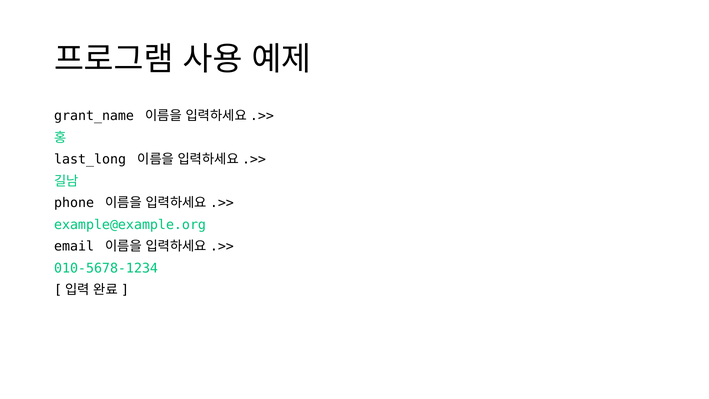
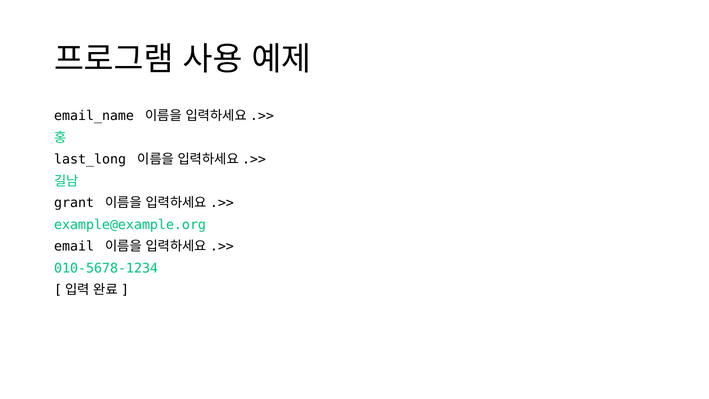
grant_name: grant_name -> email_name (94, 116)
phone: phone -> grant (74, 203)
